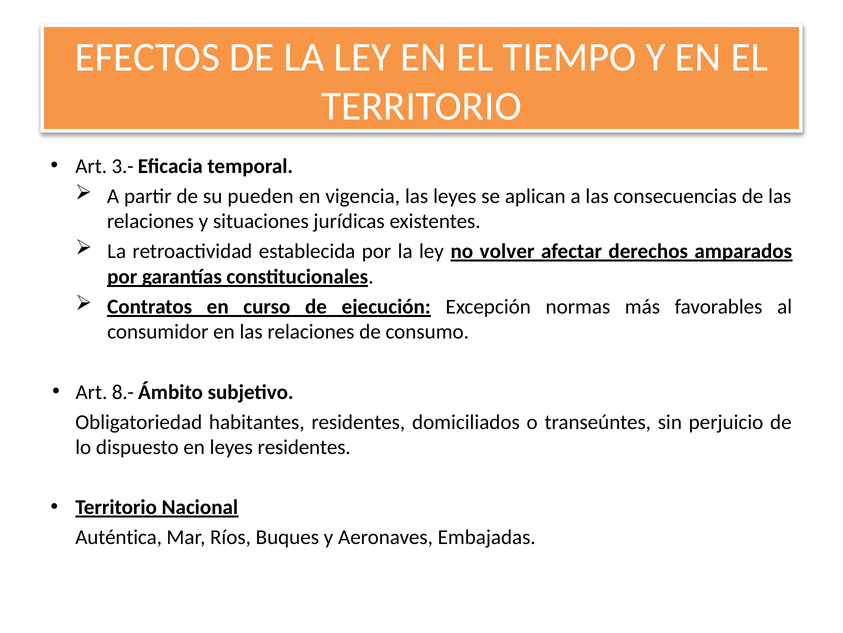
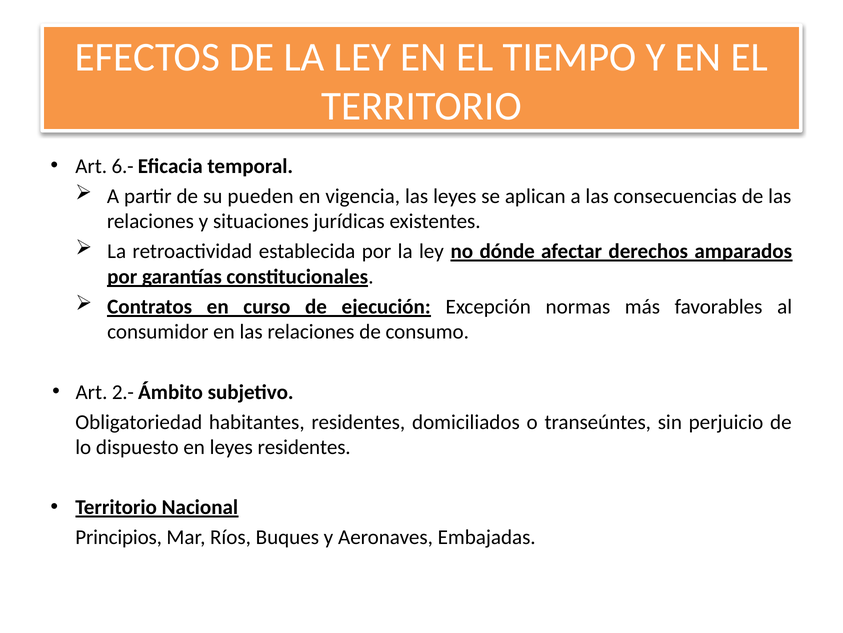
3.-: 3.- -> 6.- (123, 166)
volver: volver -> dónde (507, 251)
8.-: 8.- -> 2.- (123, 392)
Auténtica: Auténtica -> Principios (119, 537)
